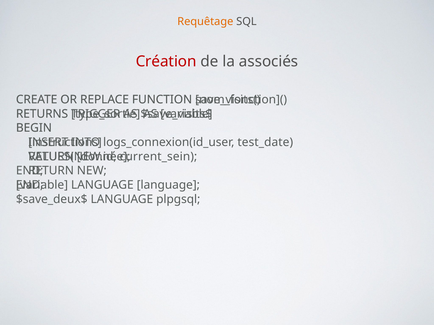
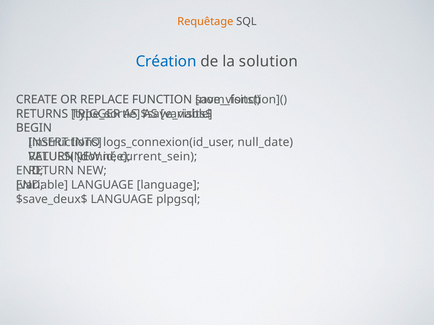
Création colour: red -> blue (166, 61)
associés: associés -> solution (269, 61)
test_date: test_date -> null_date (265, 142)
